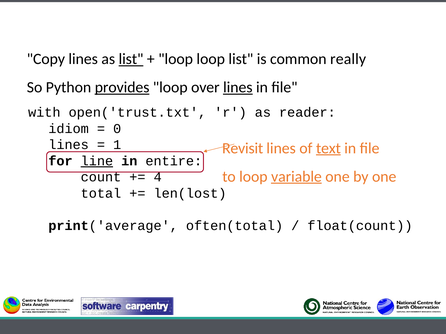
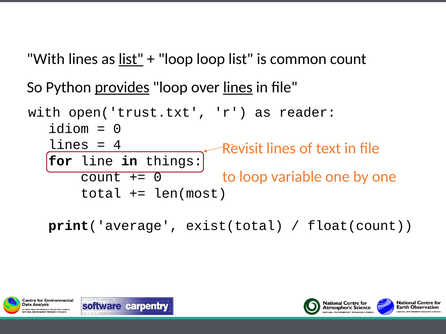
Copy: Copy -> With (46, 59)
common really: really -> count (348, 59)
1: 1 -> 4 (117, 145)
text underline: present -> none (328, 148)
line underline: present -> none (97, 161)
entire: entire -> things (174, 161)
variable underline: present -> none (296, 177)
4: 4 -> 0 (158, 177)
len(lost: len(lost -> len(most (190, 194)
often(total: often(total -> exist(total (235, 226)
